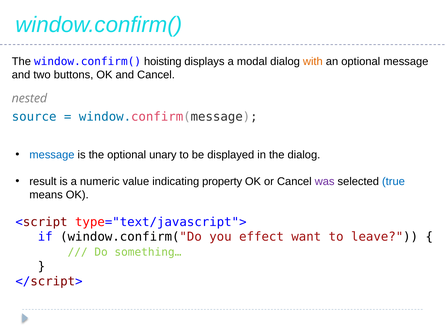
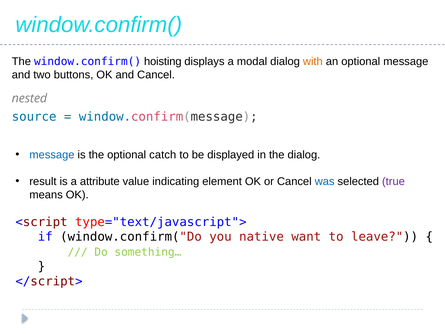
unary: unary -> catch (163, 155)
numeric: numeric -> attribute (100, 181)
property: property -> element (222, 181)
was colour: purple -> blue (325, 181)
true colour: blue -> purple (393, 181)
effect: effect -> native (262, 237)
